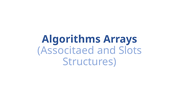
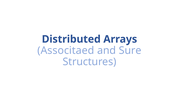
Algorithms: Algorithms -> Distributed (71, 39)
Slots: Slots -> Sure (130, 50)
